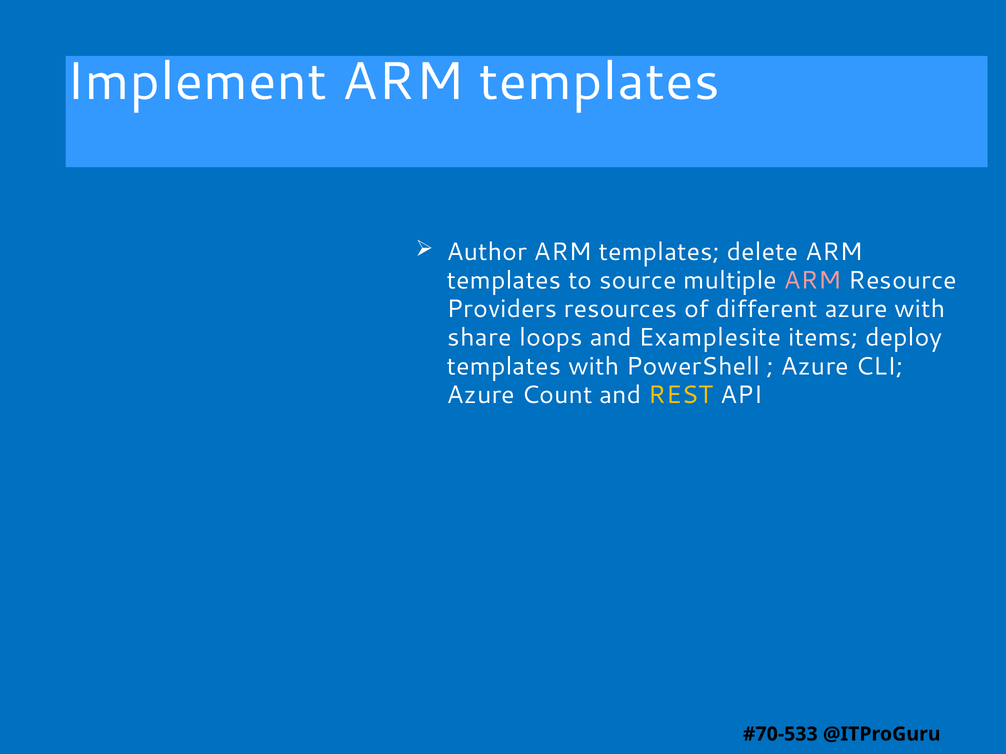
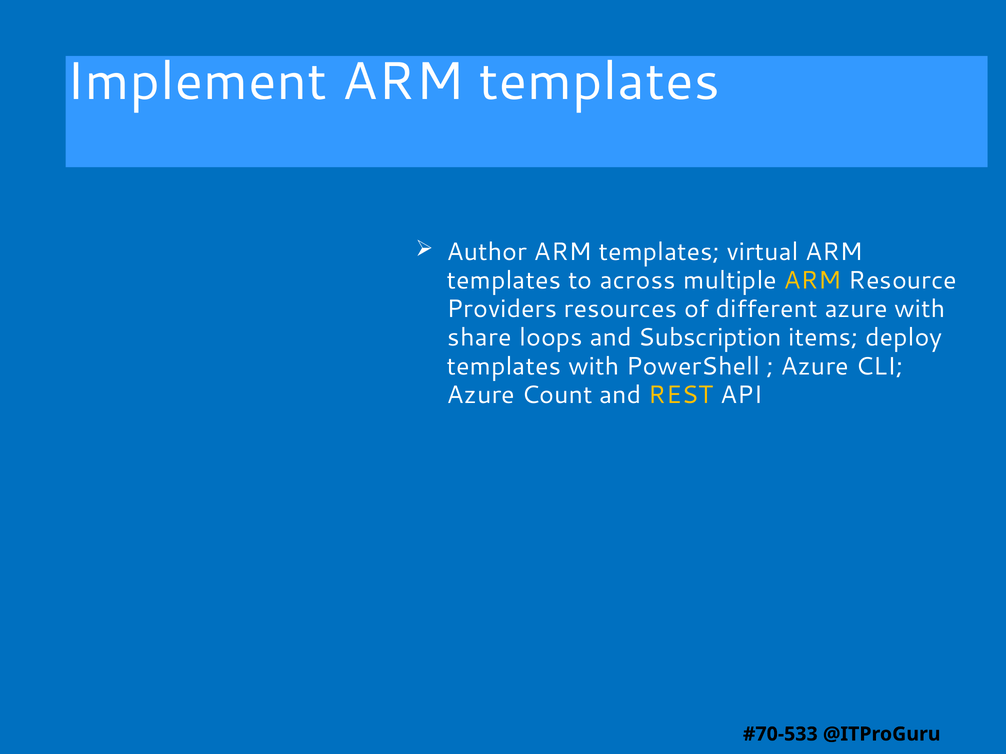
delete: delete -> virtual (763, 252)
source: source -> across (638, 281)
ARM colour: pink -> yellow (813, 281)
Examplesite: Examplesite -> Subscription (710, 338)
